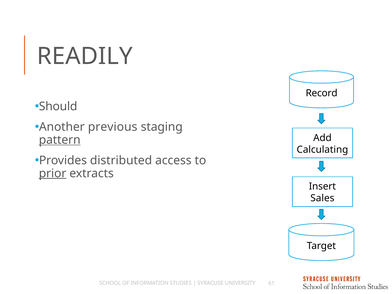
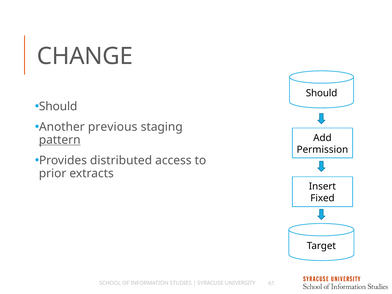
READILY: READILY -> CHANGE (85, 56)
Record: Record -> Should (322, 93)
Calculating: Calculating -> Permission (322, 150)
prior underline: present -> none (53, 173)
Sales: Sales -> Fixed (322, 198)
